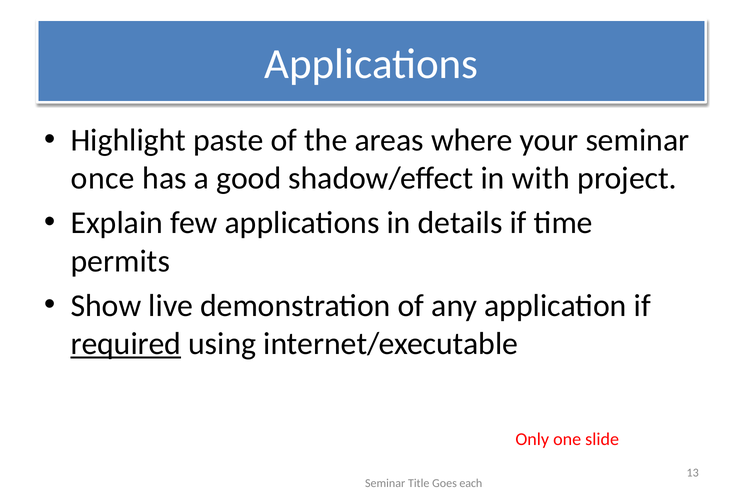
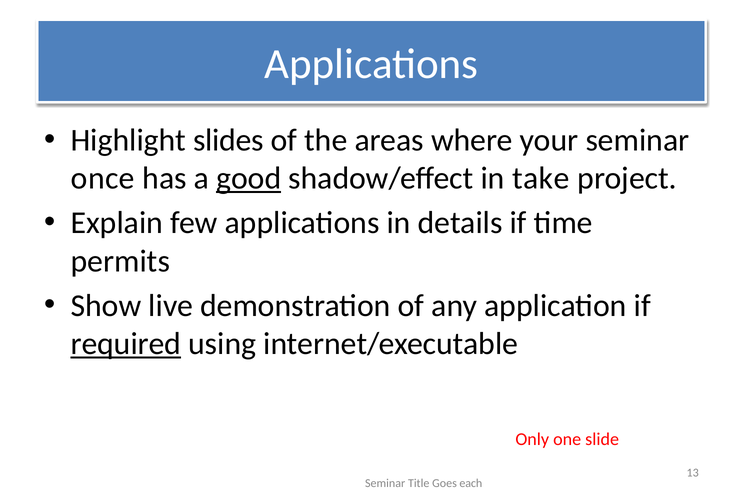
paste: paste -> slides (228, 140)
good underline: none -> present (249, 179)
with: with -> take (541, 179)
